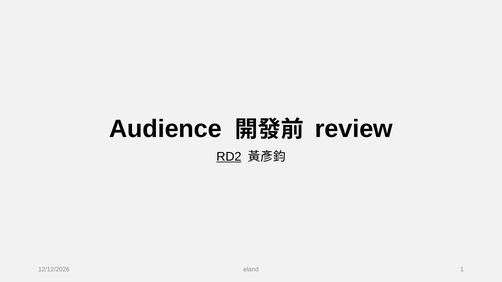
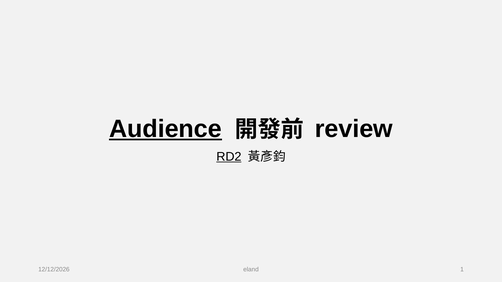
Audience underline: none -> present (165, 129)
